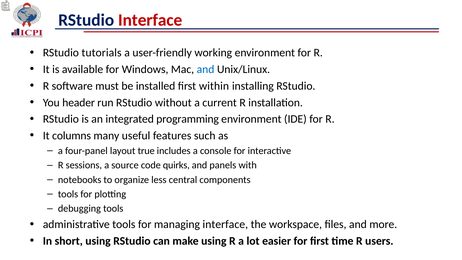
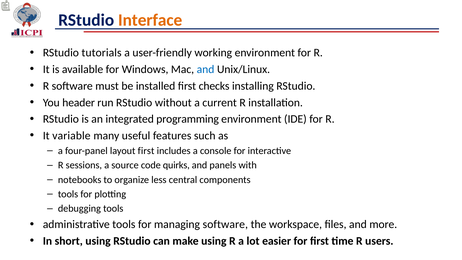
Interface colour: red -> orange (150, 20)
within: within -> checks (214, 86)
columns: columns -> variable (71, 136)
layout true: true -> first (146, 151)
managing interface: interface -> software (225, 224)
